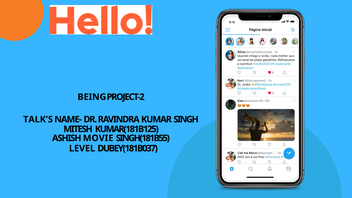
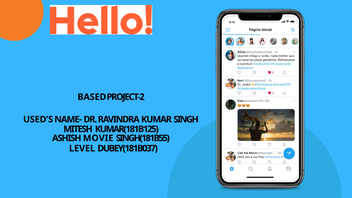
BEING: BEING -> BASED (92, 97)
TALK’S: TALK’S -> USED’S (38, 119)
